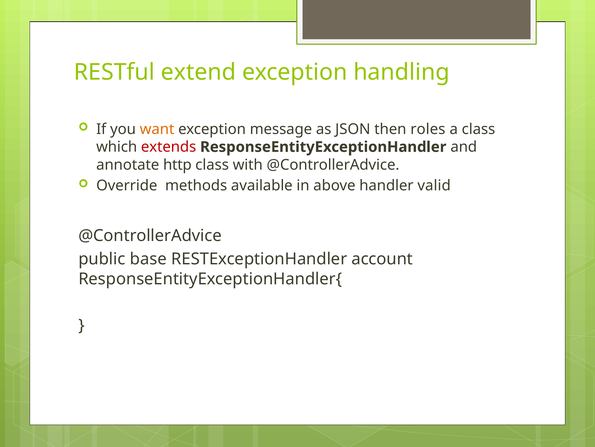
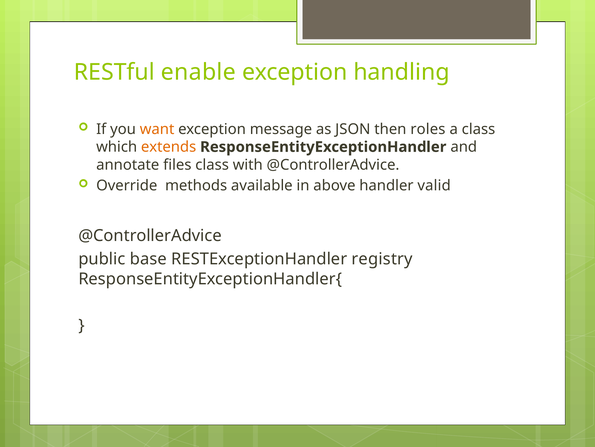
extend: extend -> enable (198, 72)
extends colour: red -> orange (169, 147)
http: http -> files (177, 165)
account: account -> registry (382, 259)
